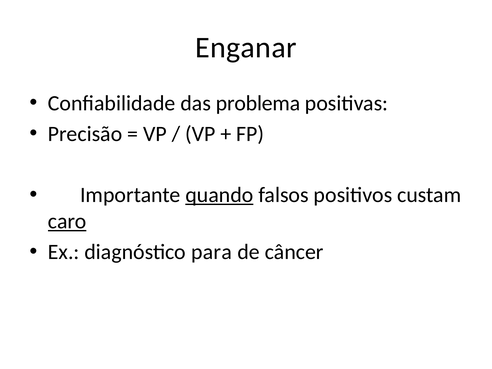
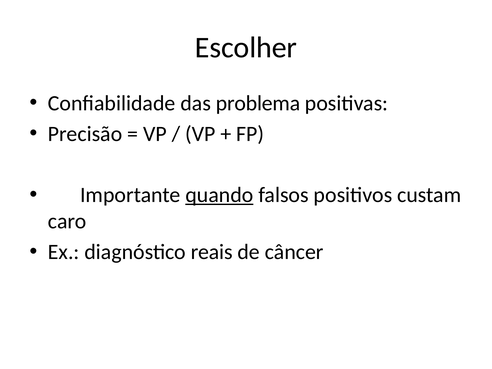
Enganar: Enganar -> Escolher (246, 48)
caro underline: present -> none (67, 221)
para: para -> reais (212, 252)
